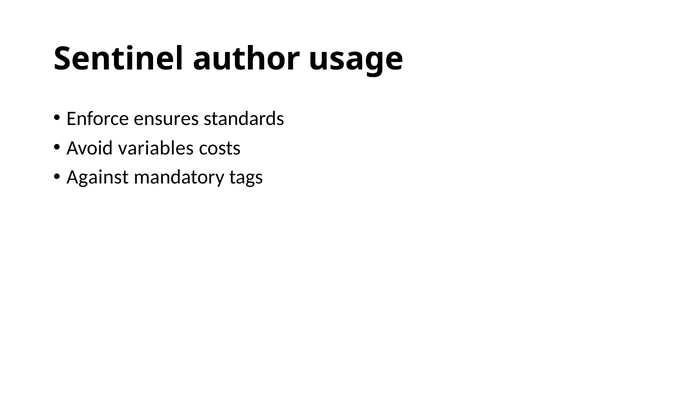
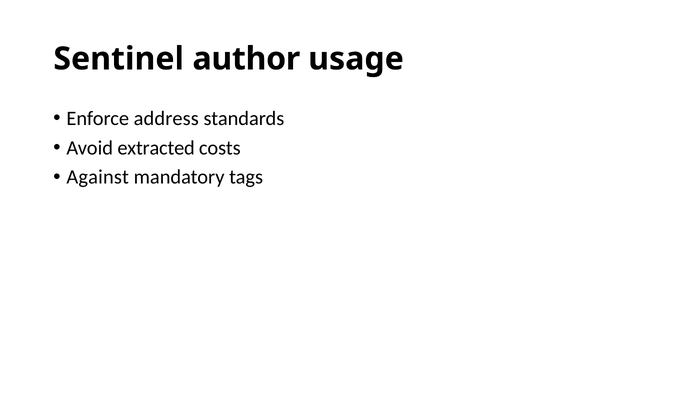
ensures: ensures -> address (166, 118)
variables: variables -> extracted (156, 148)
